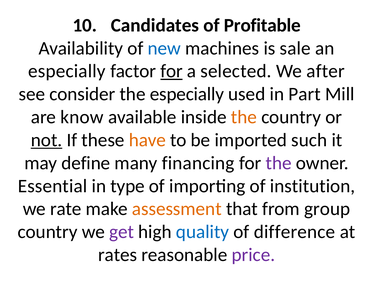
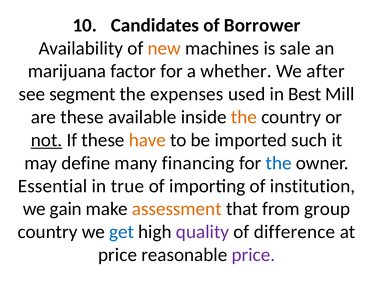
Profitable: Profitable -> Borrower (262, 25)
new colour: blue -> orange (164, 48)
especially: especially -> marijuana (67, 71)
for underline: present -> none (172, 71)
selected: selected -> whether (236, 71)
consider: consider -> segment (82, 94)
the especially: especially -> expenses (187, 94)
Part: Part -> Best (305, 94)
are know: know -> these (82, 117)
the colour: purple -> blue (279, 163)
type: type -> true (127, 186)
rate: rate -> gain (66, 209)
get colour: purple -> blue (122, 232)
quality colour: blue -> purple (203, 232)
rates: rates -> price (118, 255)
